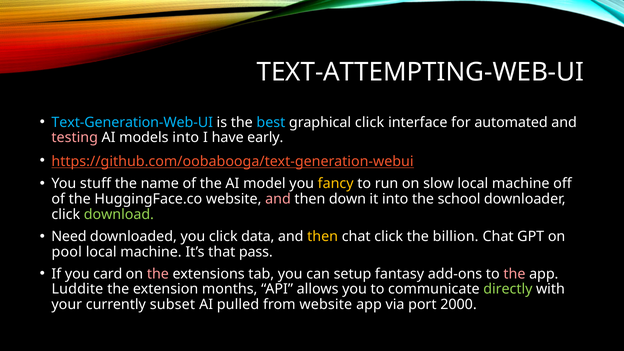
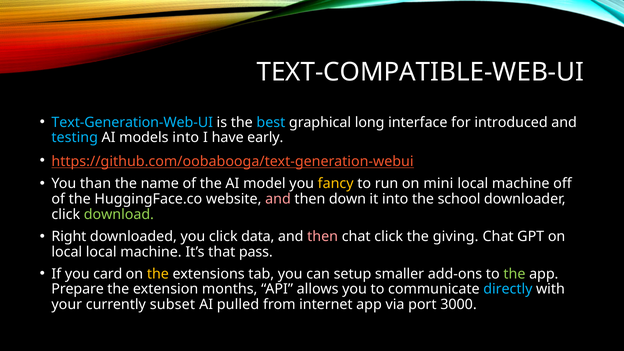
TEXT-ATTEMPTING-WEB-UI: TEXT-ATTEMPTING-WEB-UI -> TEXT-COMPATIBLE-WEB-UI (420, 72)
graphical click: click -> long (370, 122)
automated: automated -> introduced (511, 122)
testing colour: pink -> light blue (75, 138)
stuff: stuff -> than (96, 184)
slow: slow -> mini (438, 184)
Need: Need -> Right (69, 236)
then colour: yellow -> pink (323, 236)
billion: billion -> giving (456, 236)
pool: pool -> local (67, 252)
the colour: pink -> yellow (158, 274)
fantasy: fantasy -> smaller (400, 274)
the colour: pink -> light green (514, 274)
Luddite: Luddite -> Prepare (78, 289)
directly colour: light green -> light blue (508, 289)
from website: website -> internet (326, 305)
2000: 2000 -> 3000 (459, 305)
